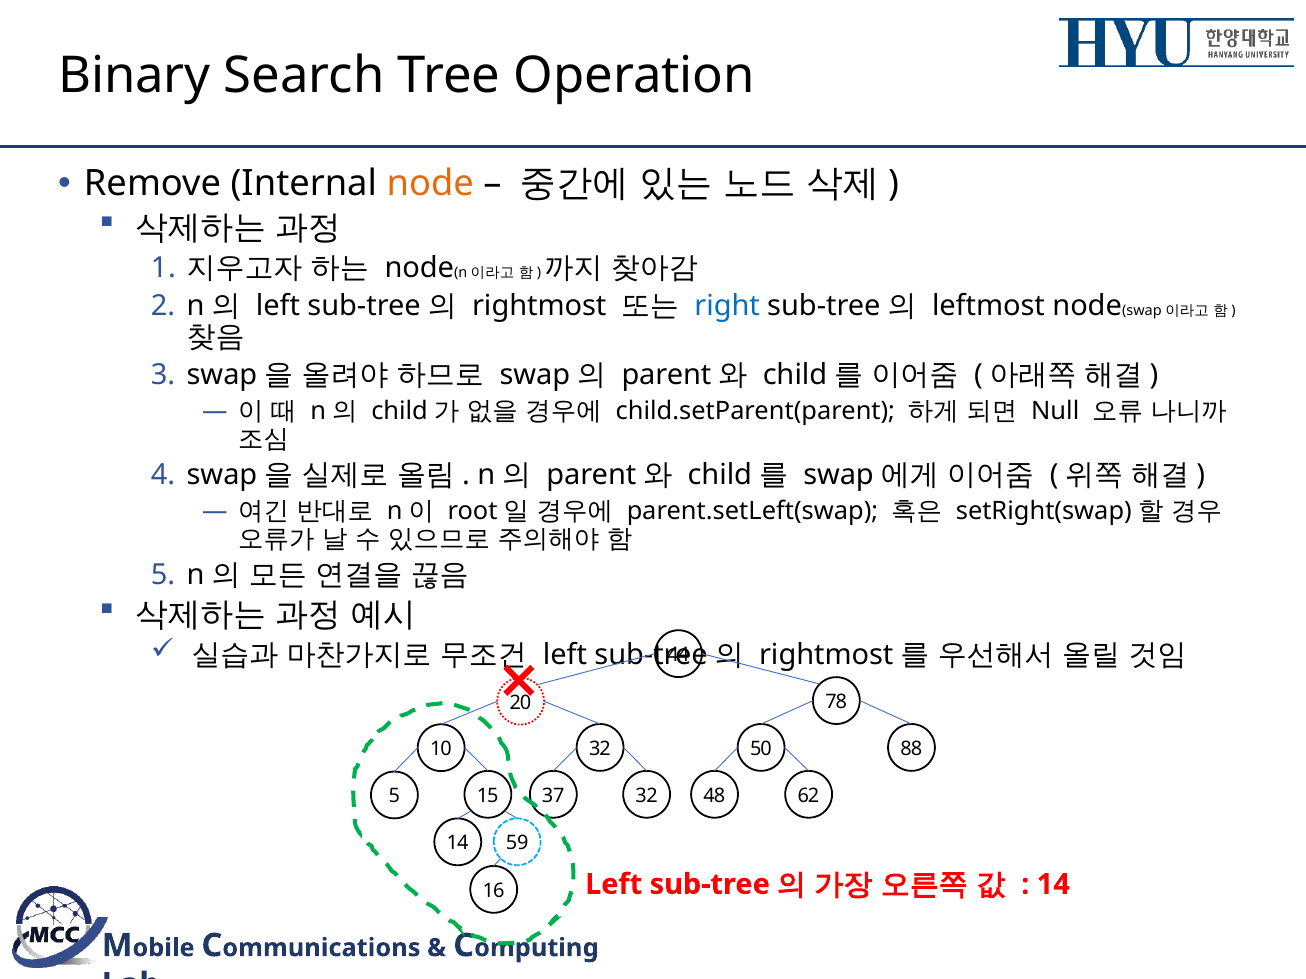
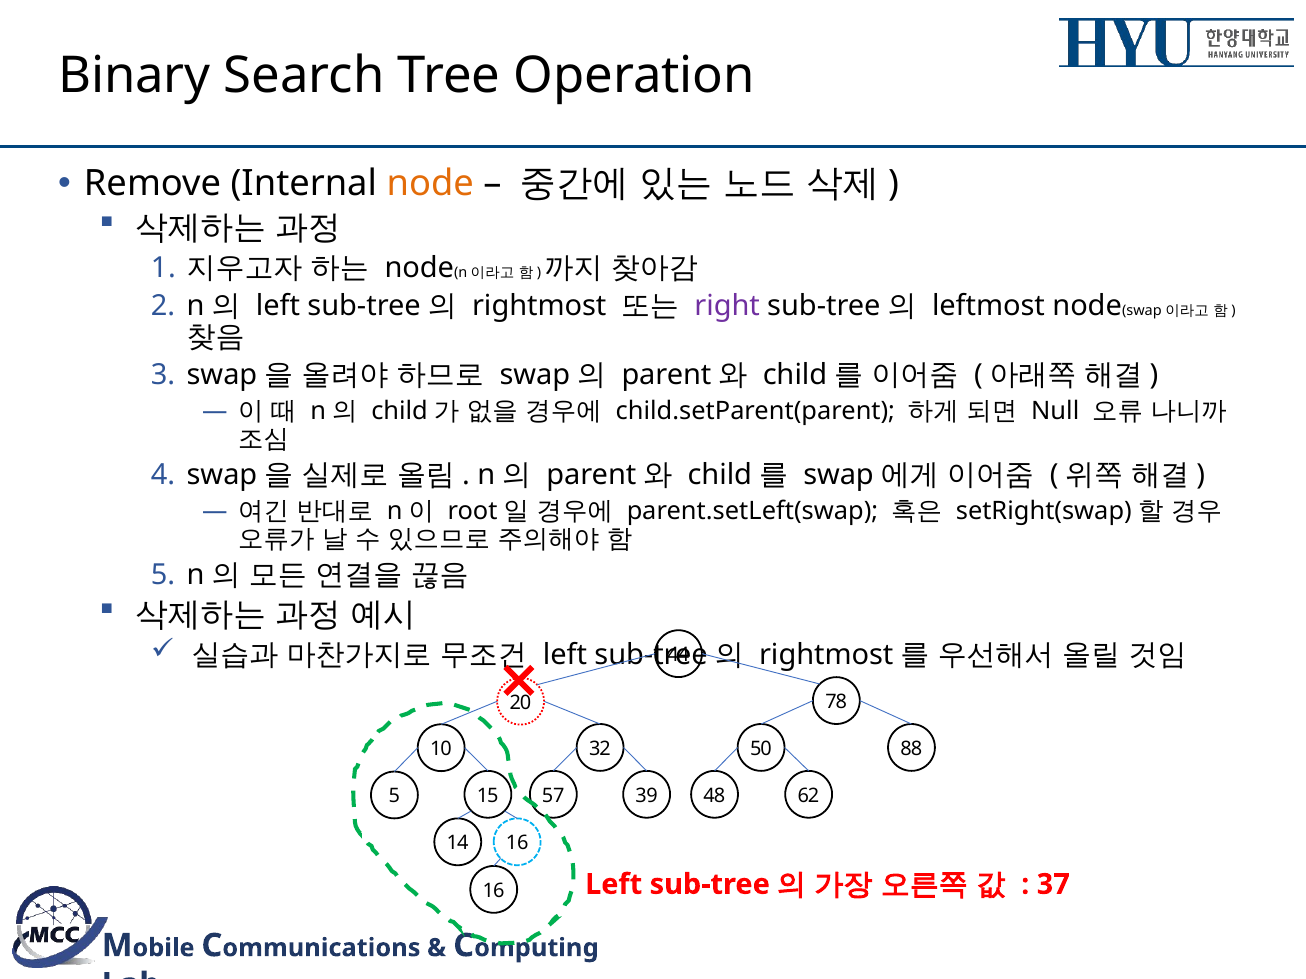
right colour: blue -> purple (727, 306)
37: 37 -> 57 (553, 796)
5 32: 32 -> 39 (647, 796)
14 59: 59 -> 16 (517, 844)
14: 14 -> 37 (1053, 885)
